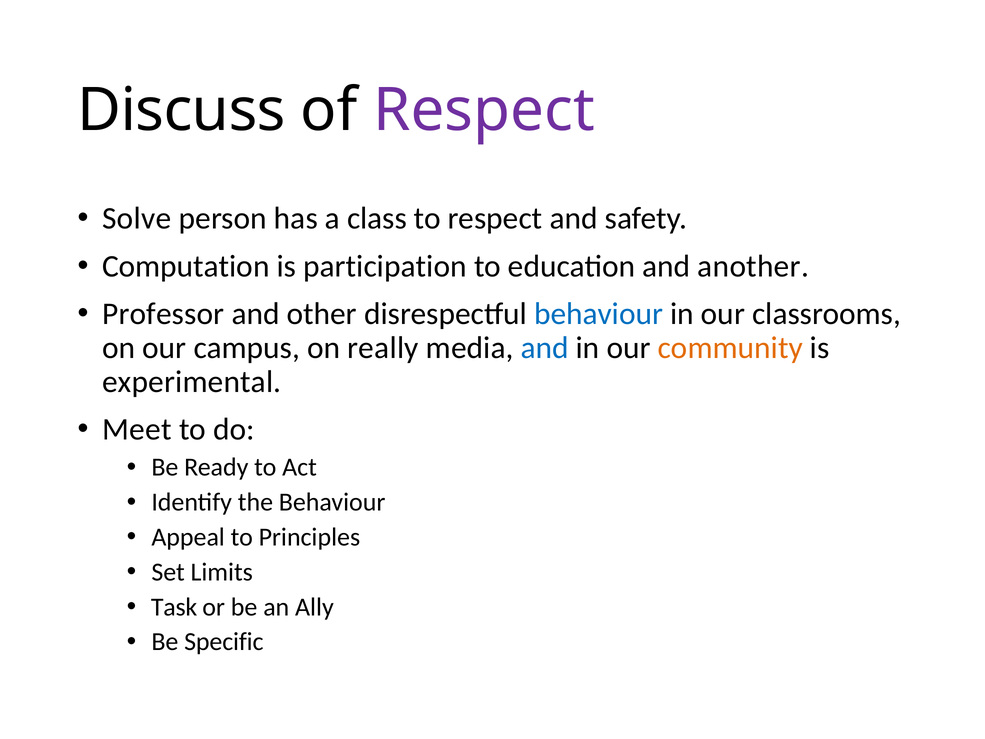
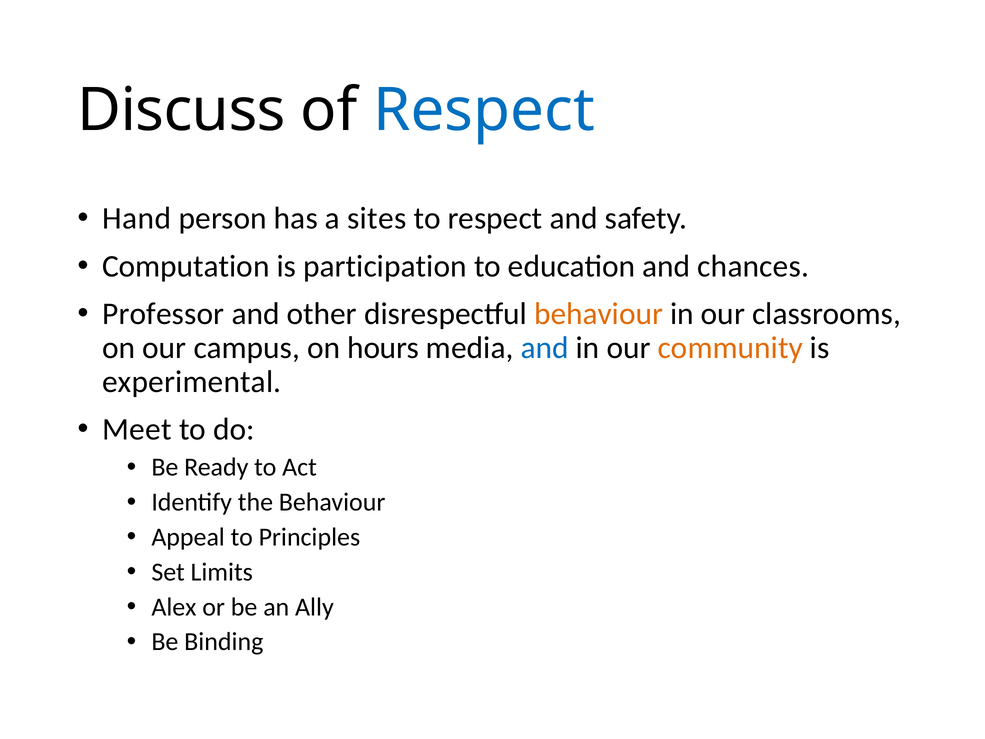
Respect colour: purple -> blue (484, 110)
Solve: Solve -> Hand (137, 218)
class: class -> sites (377, 218)
another: another -> chances (753, 266)
behaviour colour: blue -> orange (599, 314)
really: really -> hours (383, 348)
Task: Task -> Alex (174, 607)
Specific: Specific -> Binding (224, 642)
